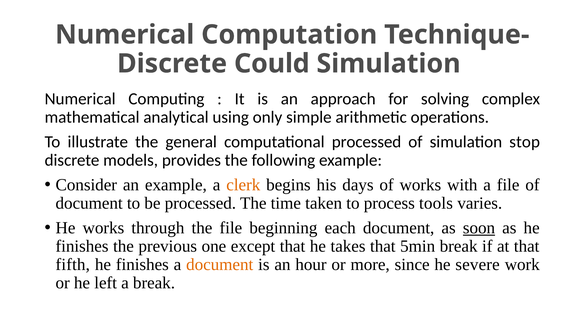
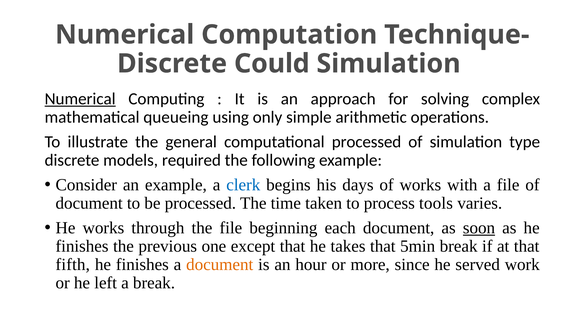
Numerical underline: none -> present (80, 99)
analytical: analytical -> queueing (176, 117)
stop: stop -> type (525, 142)
provides: provides -> required (191, 160)
clerk colour: orange -> blue (243, 185)
severe: severe -> served (478, 265)
